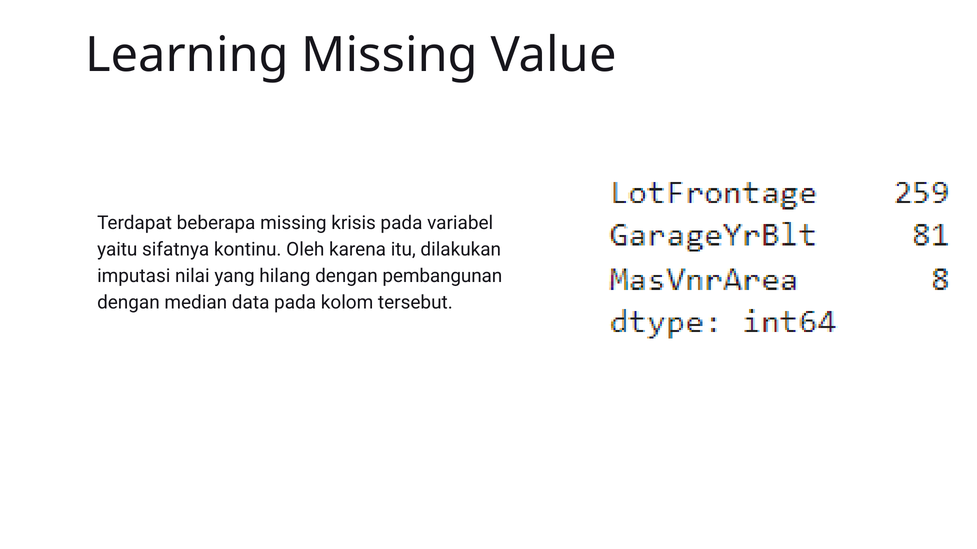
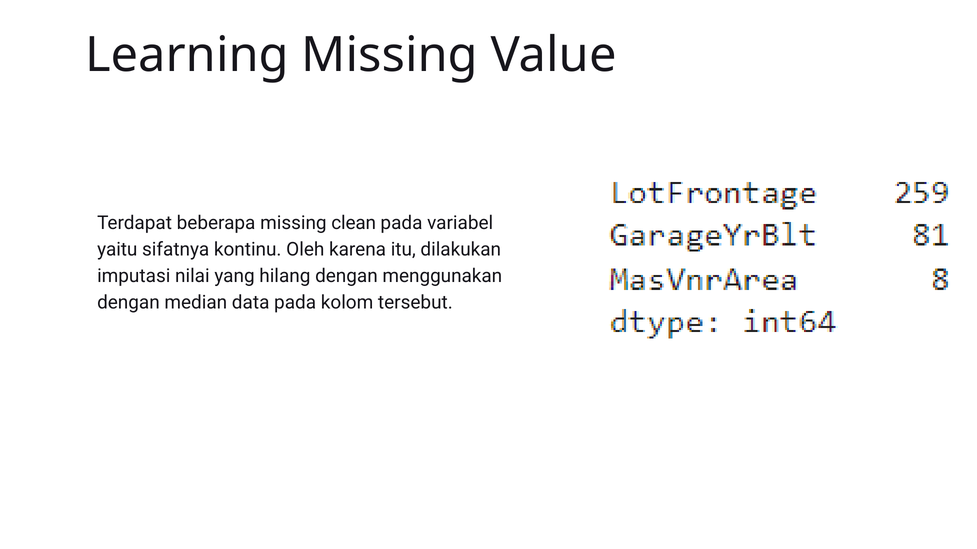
krisis: krisis -> clean (354, 223)
pembangunan: pembangunan -> menggunakan (442, 276)
